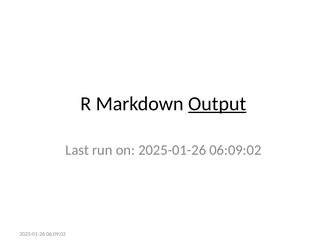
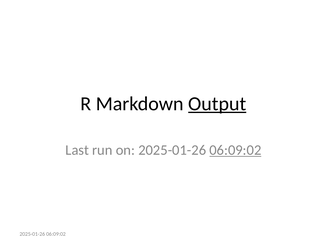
06:09:02 underline: none -> present (235, 150)
